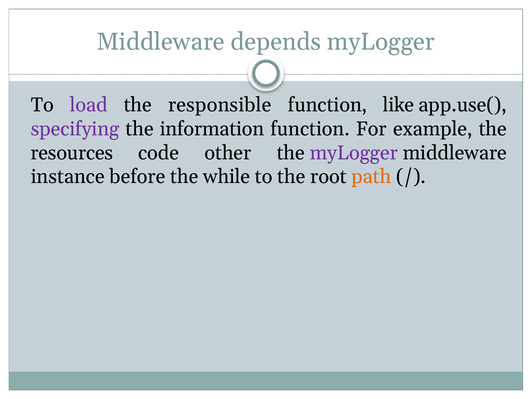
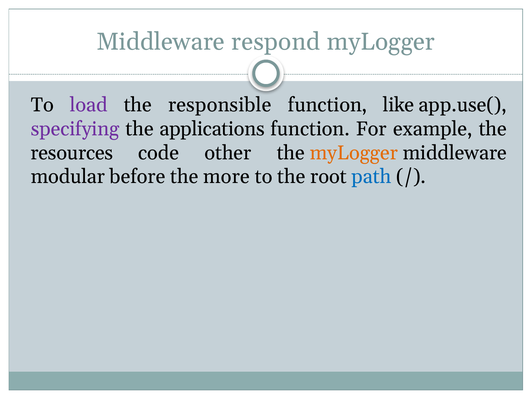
depends: depends -> respond (276, 42)
information: information -> applications (212, 129)
myLogger colour: purple -> orange (354, 153)
instance: instance -> modular (68, 177)
while: while -> more (226, 177)
path colour: orange -> blue (372, 177)
